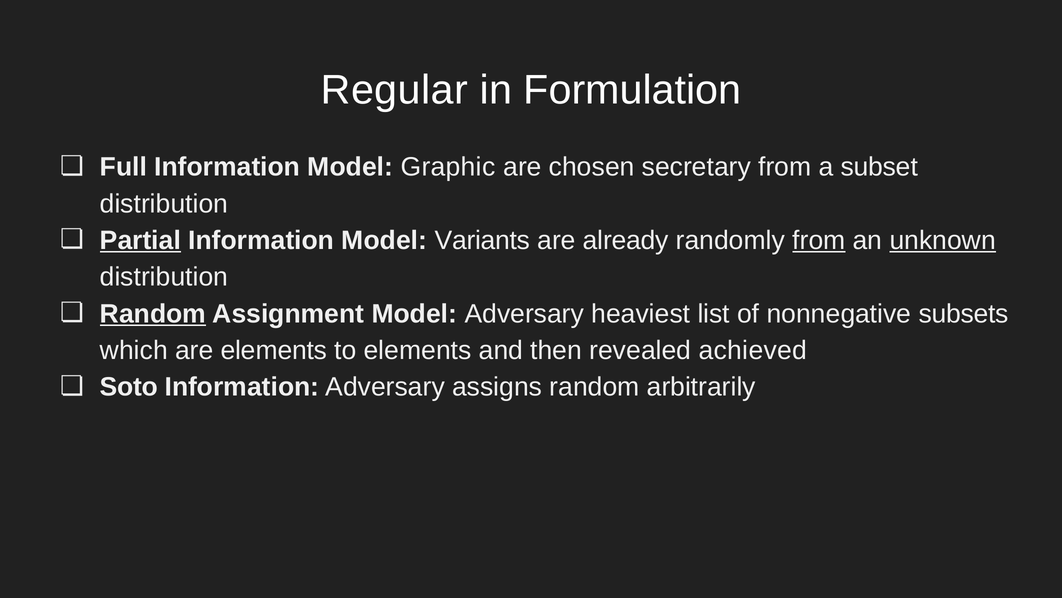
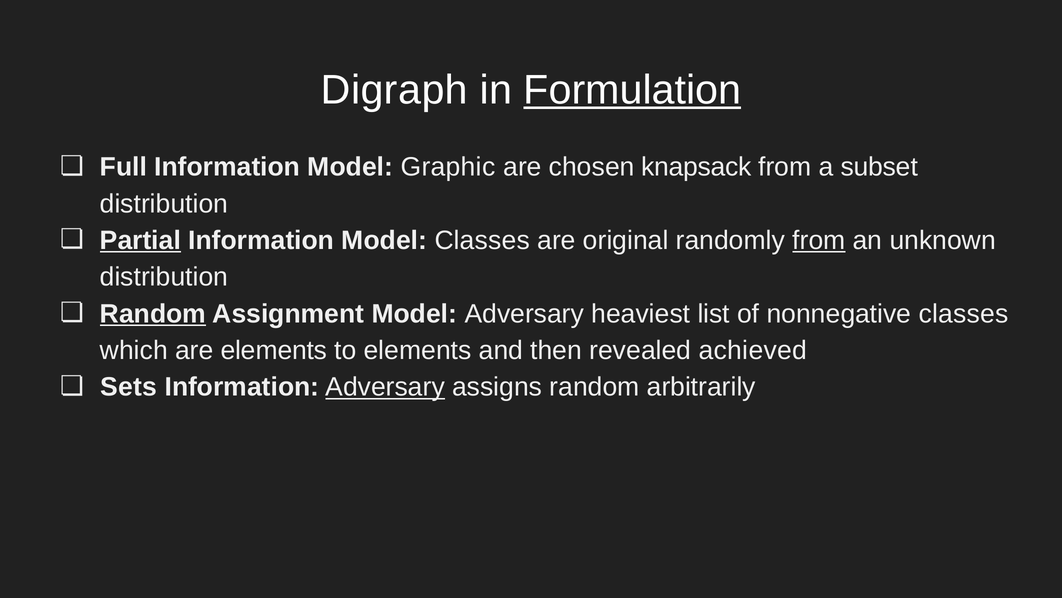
Regular: Regular -> Digraph (394, 90)
Formulation underline: none -> present (632, 90)
secretary: secretary -> knapsack (697, 167)
Model Variants: Variants -> Classes (482, 240)
already: already -> original (626, 240)
unknown underline: present -> none (943, 240)
nonnegative subsets: subsets -> classes (963, 314)
Soto: Soto -> Sets (128, 387)
Adversary underline: none -> present (385, 387)
